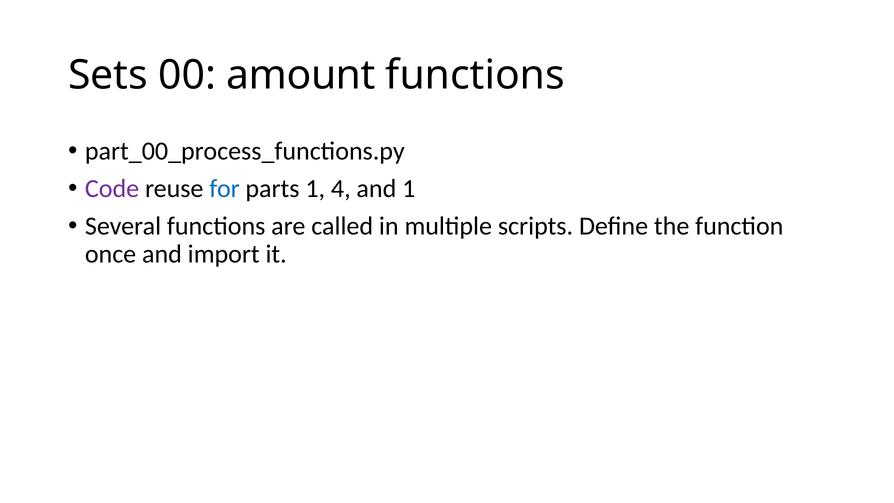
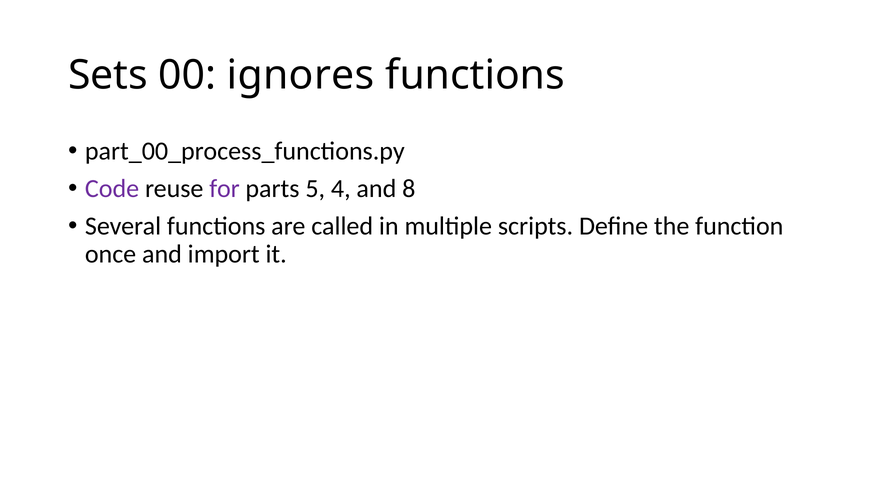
amount: amount -> ignores (301, 75)
for colour: blue -> purple (225, 189)
parts 1: 1 -> 5 (315, 189)
and 1: 1 -> 8 (409, 189)
